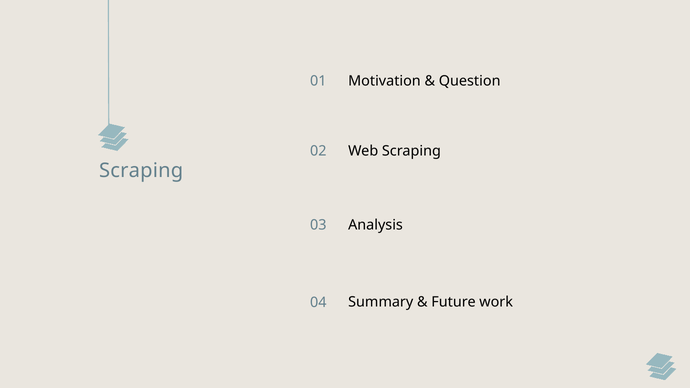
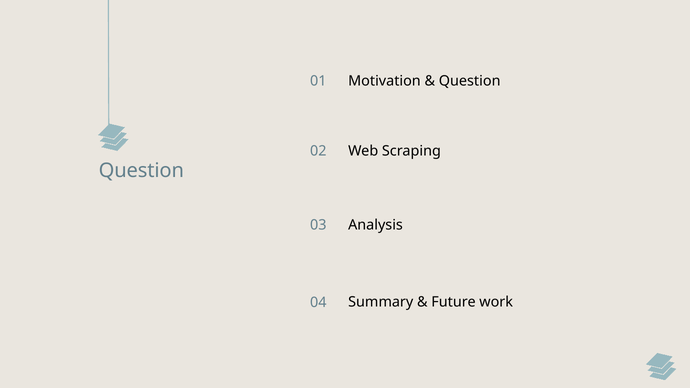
Scraping: Scraping -> Question (141, 170)
